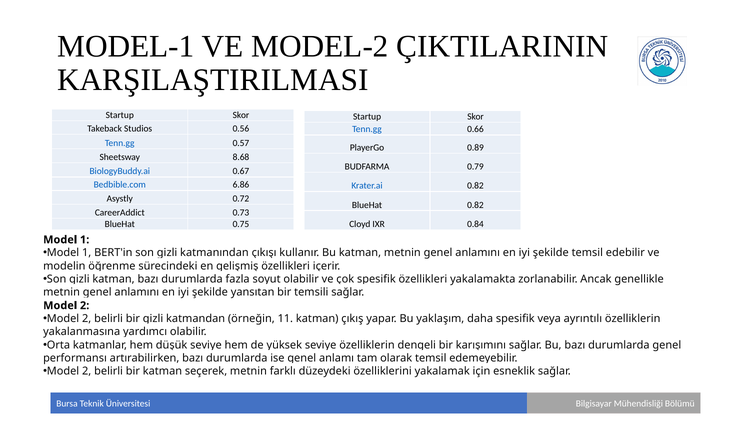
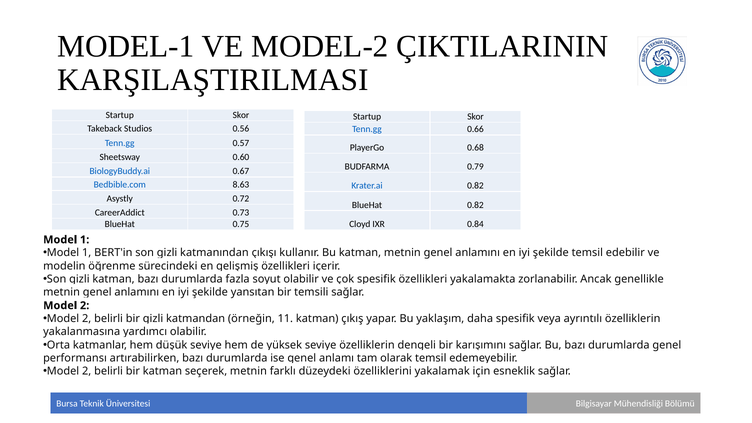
0.89: 0.89 -> 0.68 (475, 148)
8.68: 8.68 -> 0.60 (241, 157)
6.86: 6.86 -> 8.63 (241, 185)
